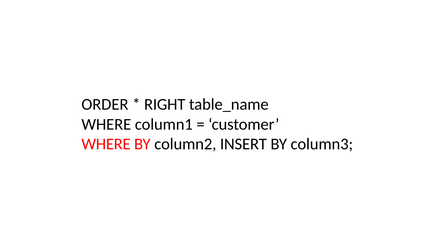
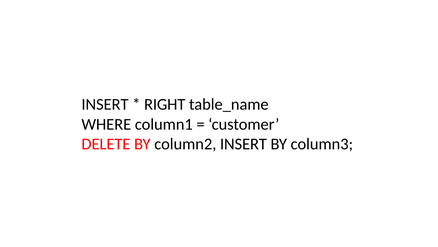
ORDER: ORDER -> INSERT (105, 104)
WHERE: WHERE -> DELETE (106, 144)
